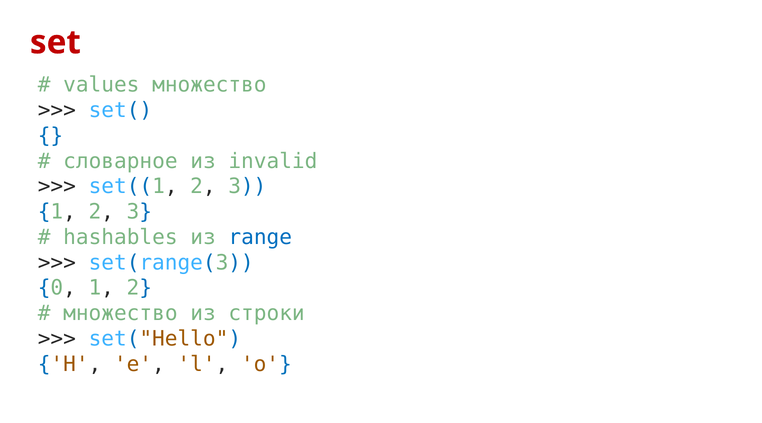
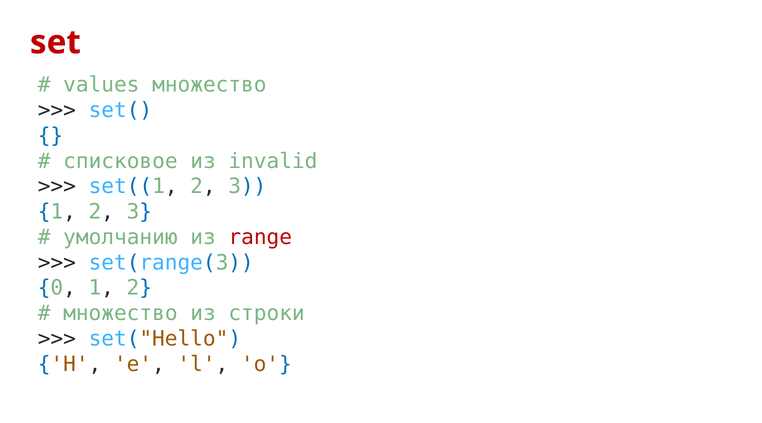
словарное: словарное -> списковое (120, 161)
hashables: hashables -> умолчанию (120, 237)
range colour: blue -> red (260, 237)
